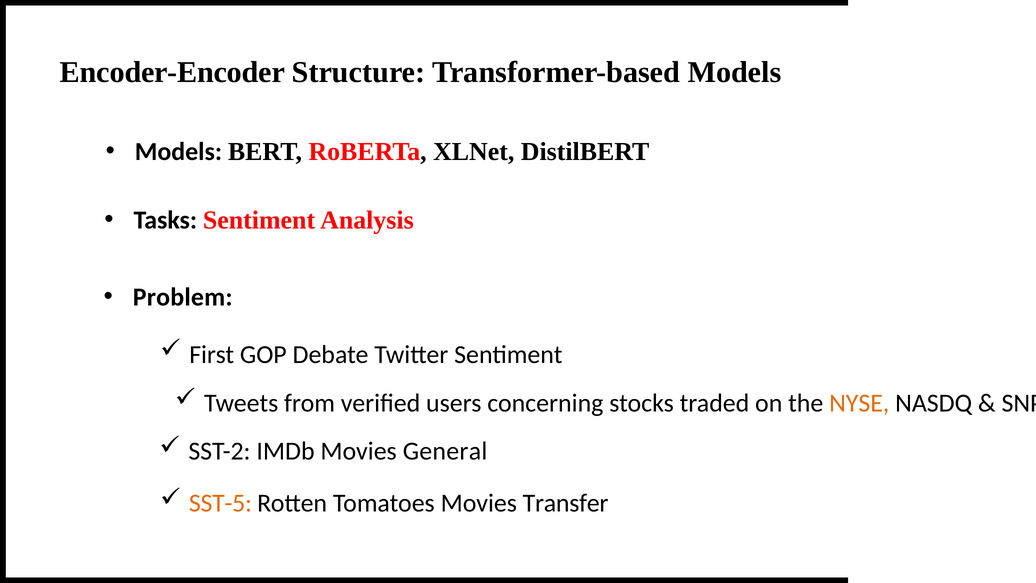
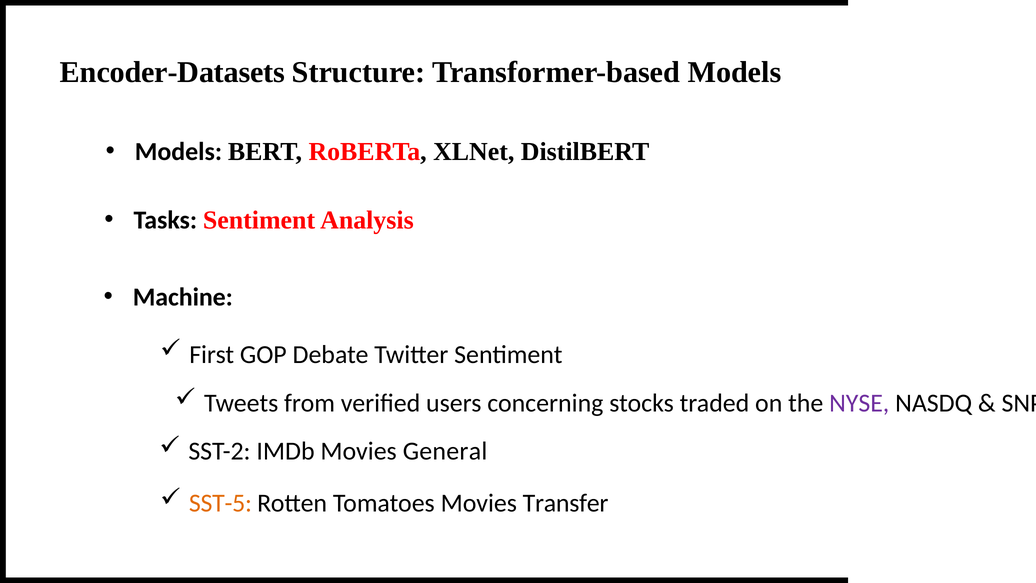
Encoder-Encoder: Encoder-Encoder -> Encoder-Datasets (173, 72)
Problem: Problem -> Machine (183, 297)
NYSE colour: orange -> purple (859, 403)
